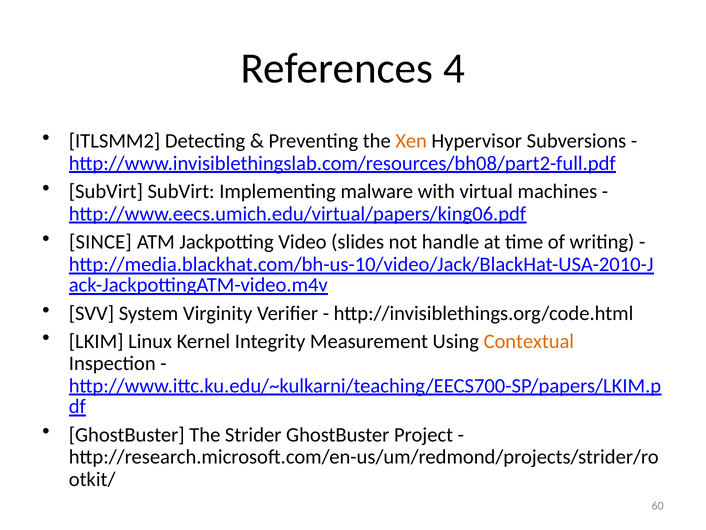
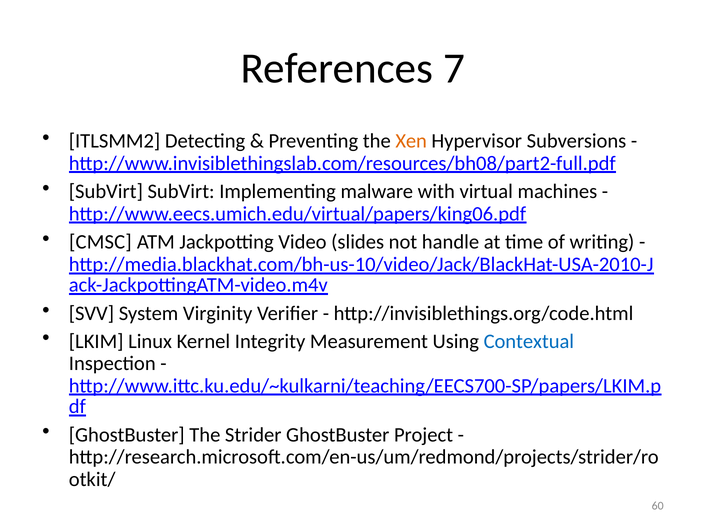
4: 4 -> 7 (454, 68)
SINCE: SINCE -> CMSC (100, 242)
Contextual colour: orange -> blue (529, 341)
